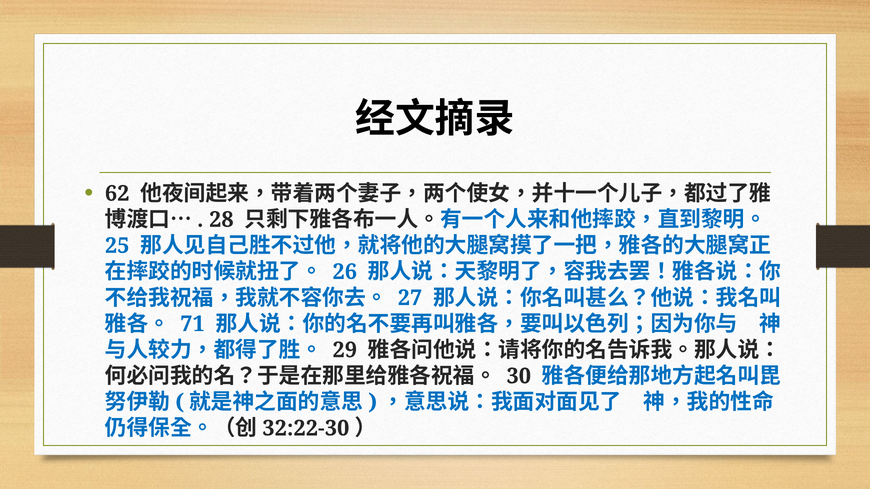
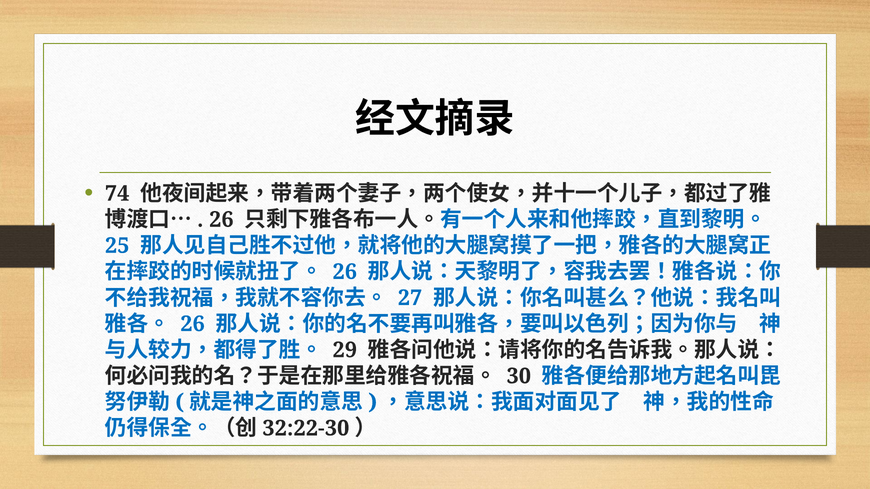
62: 62 -> 74 (117, 194)
28: 28 -> 26 (221, 220)
71: 71 -> 26 (192, 324)
